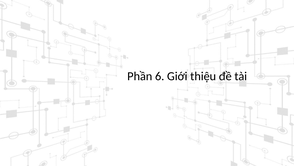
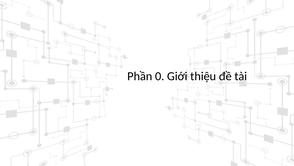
6: 6 -> 0 (160, 76)
